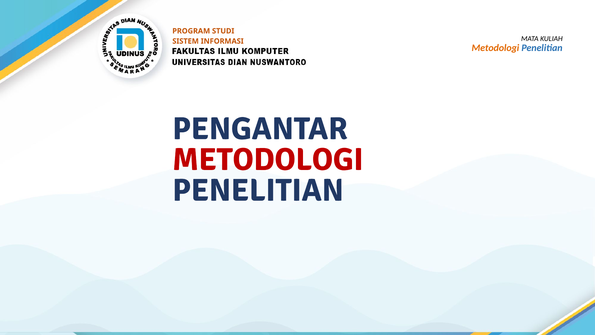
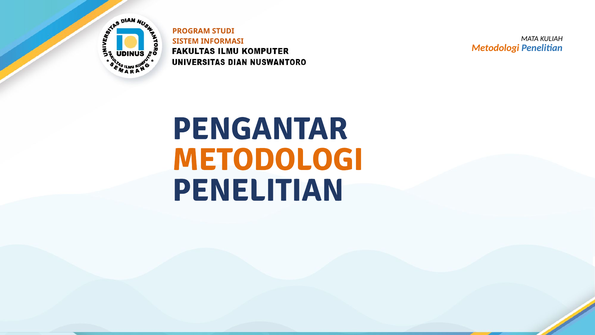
METODOLOGI colour: red -> orange (268, 159)
